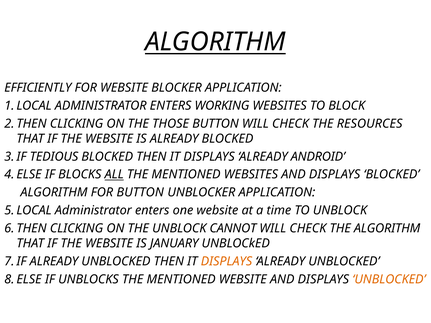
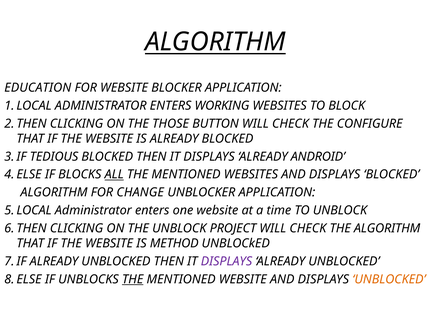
EFFICIENTLY: EFFICIENTLY -> EDUCATION (38, 88)
RESOURCES: RESOURCES -> CONFIGURE (370, 124)
FOR BUTTON: BUTTON -> CHANGE (140, 193)
CANNOT: CANNOT -> PROJECT (233, 228)
JANUARY: JANUARY -> METHOD (174, 244)
DISPLAYS colour: orange -> purple (226, 262)
THE underline: none -> present (133, 279)
